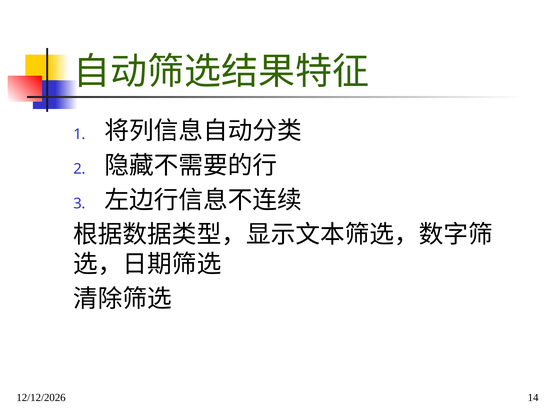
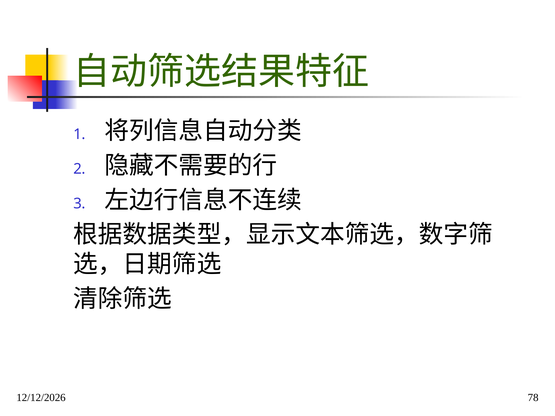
14: 14 -> 78 (533, 398)
